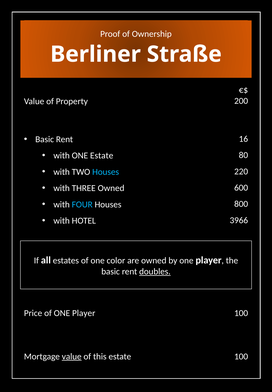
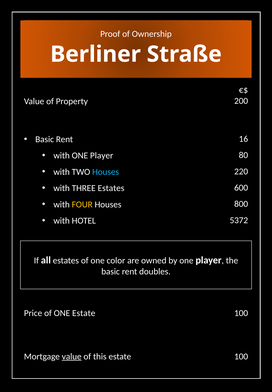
with ONE Estate: Estate -> Player (102, 156)
THREE Owned: Owned -> Estates (111, 189)
FOUR colour: light blue -> yellow (82, 205)
3966: 3966 -> 5372 (239, 221)
doubles underline: present -> none (155, 272)
of ONE Player: Player -> Estate (84, 314)
